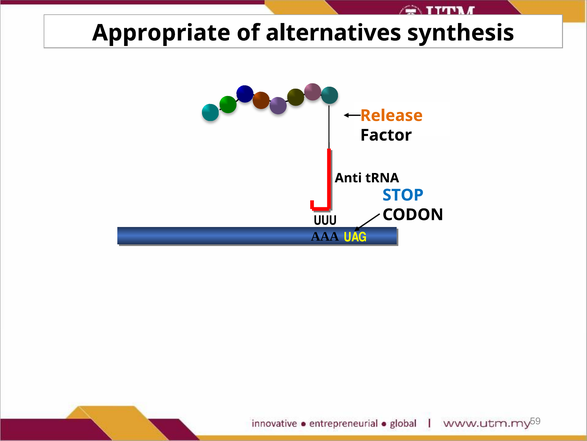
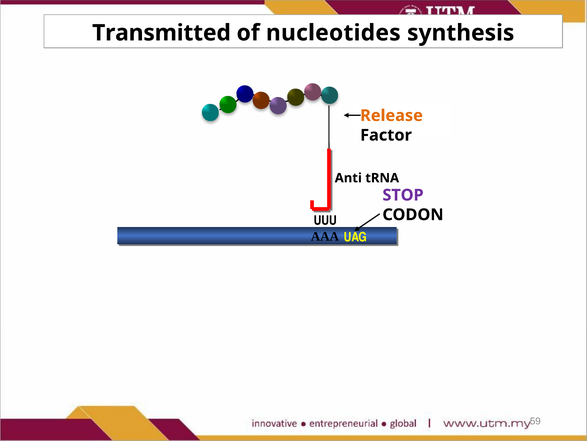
Appropriate: Appropriate -> Transmitted (161, 33)
alternatives: alternatives -> nucleotides (333, 33)
STOP colour: blue -> purple (403, 195)
